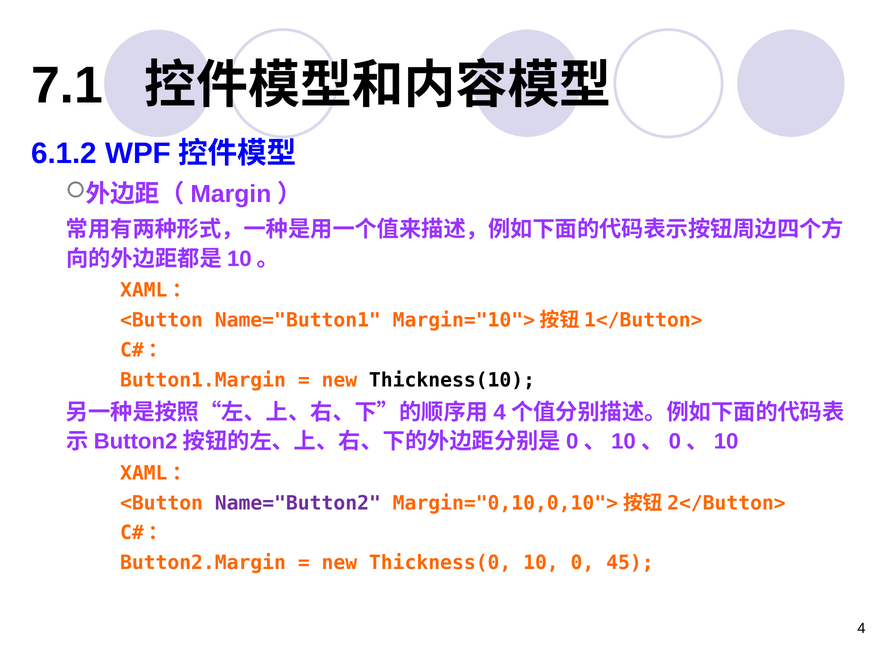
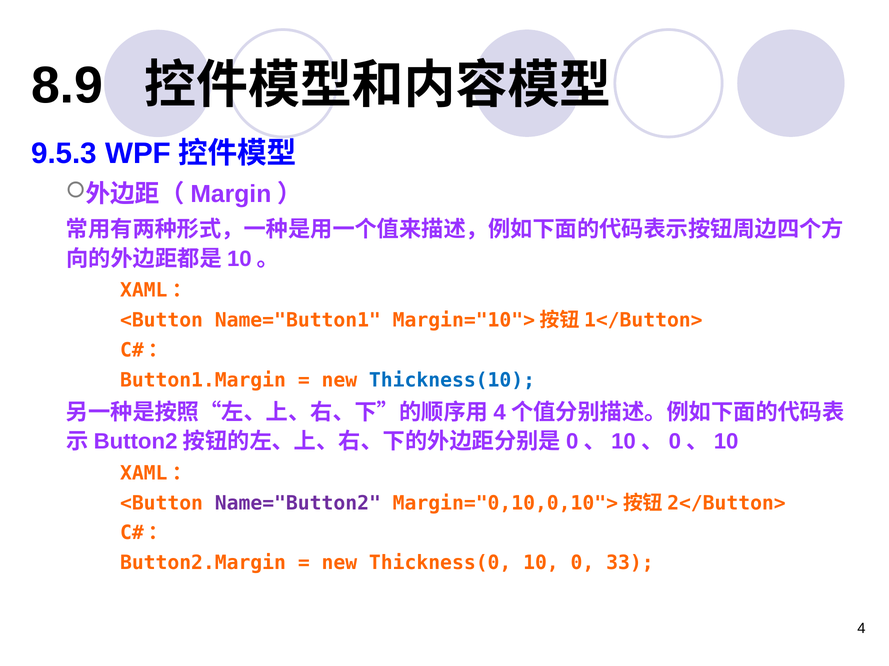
7.1: 7.1 -> 8.9 (67, 86)
6.1.2: 6.1.2 -> 9.5.3 (64, 154)
Thickness(10 colour: black -> blue (452, 381)
45: 45 -> 33 (630, 564)
